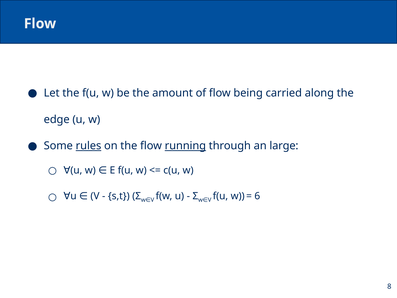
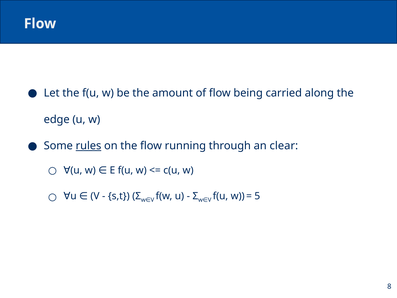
running underline: present -> none (185, 146)
large: large -> clear (284, 146)
6: 6 -> 5 (257, 196)
